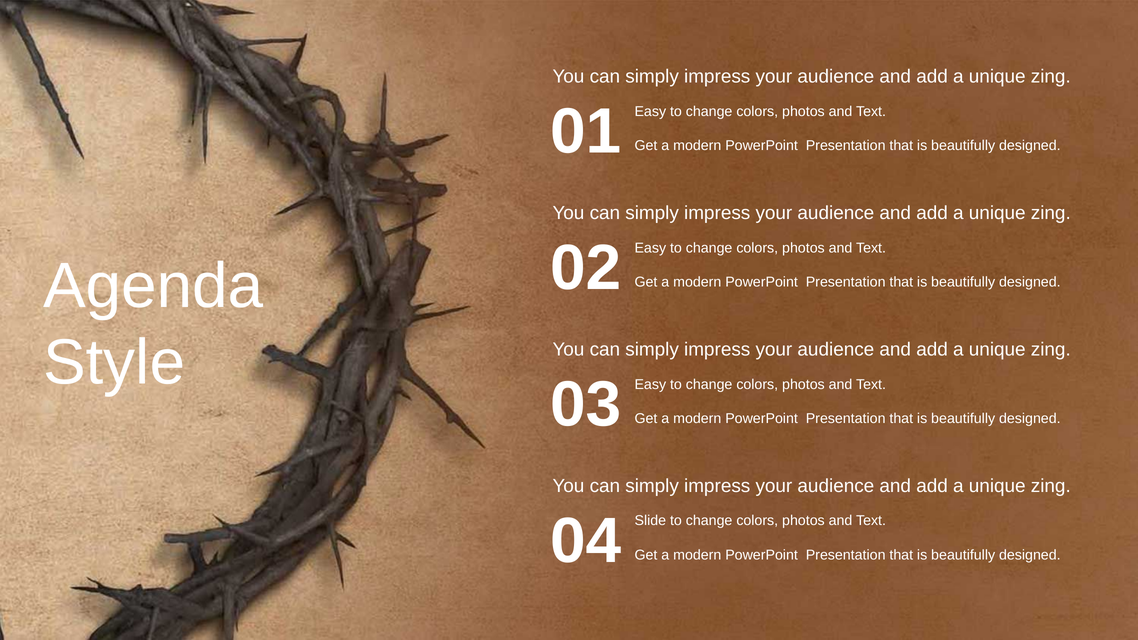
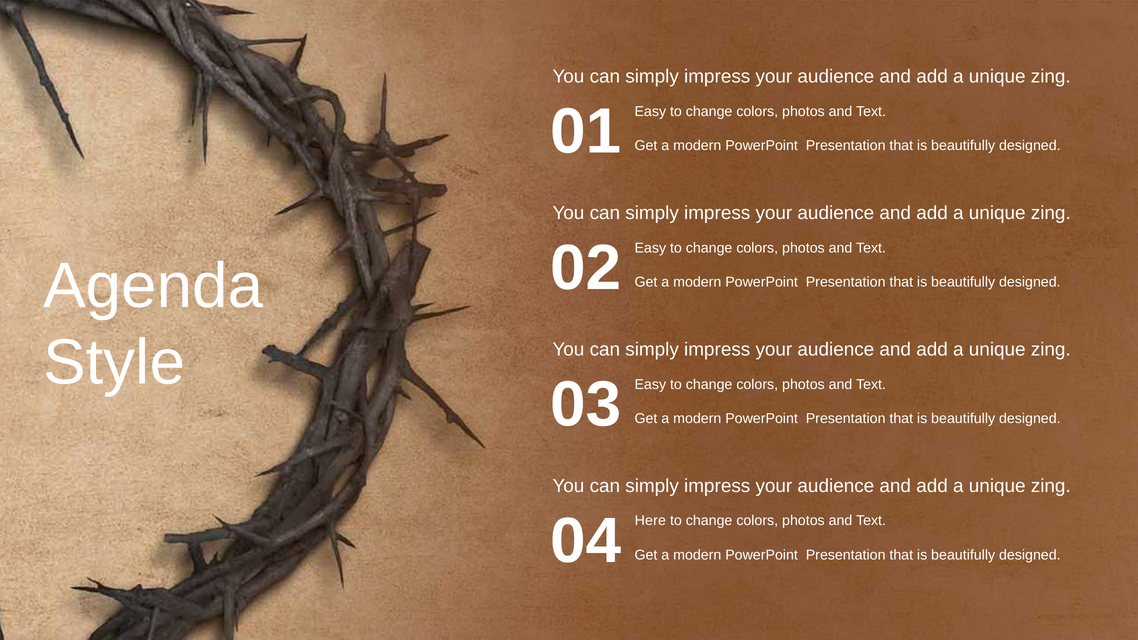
Slide: Slide -> Here (650, 521)
